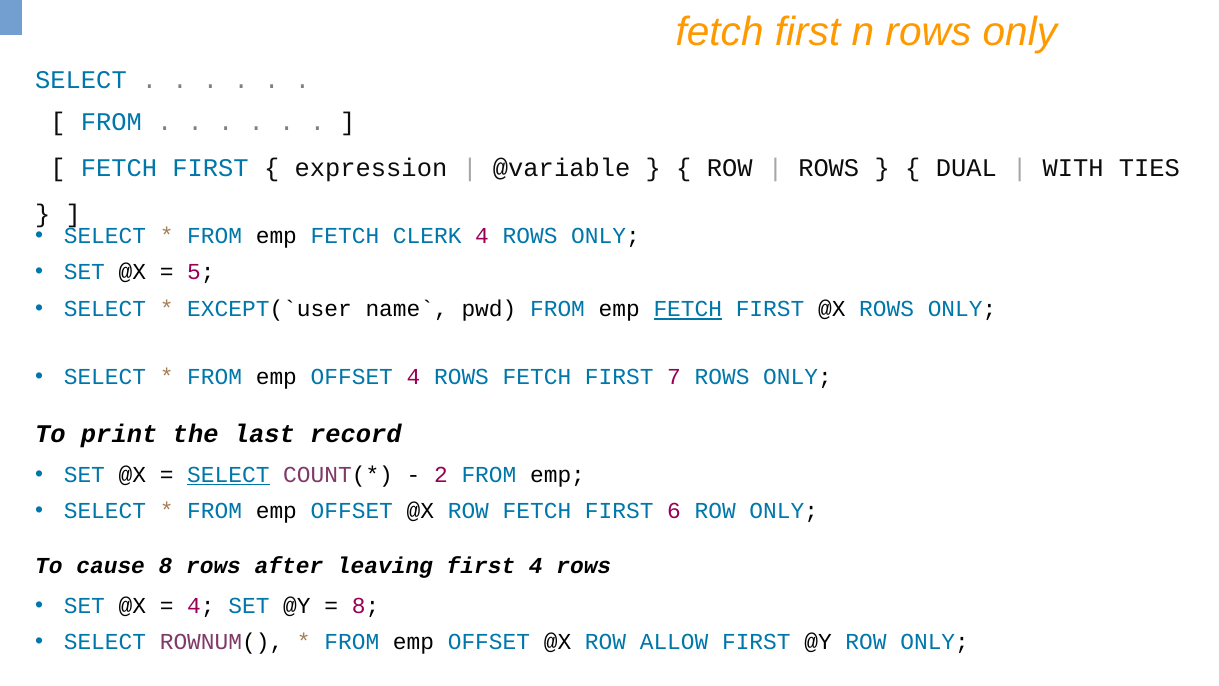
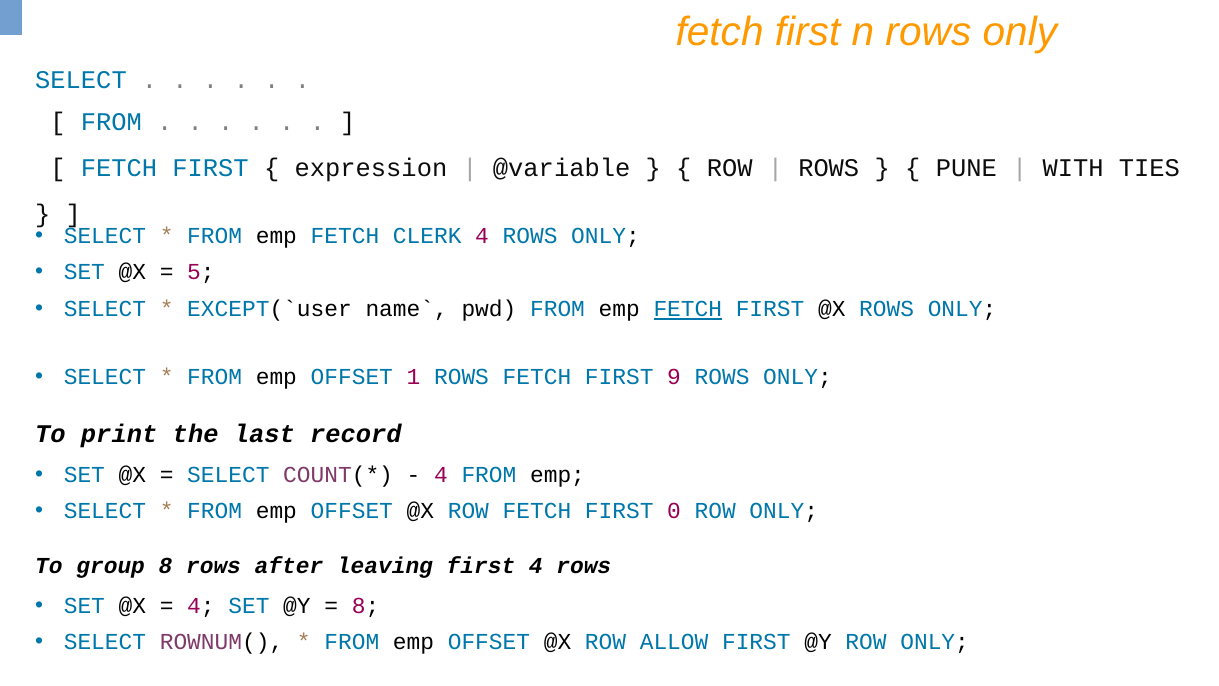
DUAL: DUAL -> PUNE (966, 168)
OFFSET 4: 4 -> 1 (414, 377)
7: 7 -> 9 (674, 377)
SELECT underline: present -> none (228, 475)
2: 2 -> 4 (441, 475)
6: 6 -> 0 (674, 511)
cause: cause -> group (111, 566)
